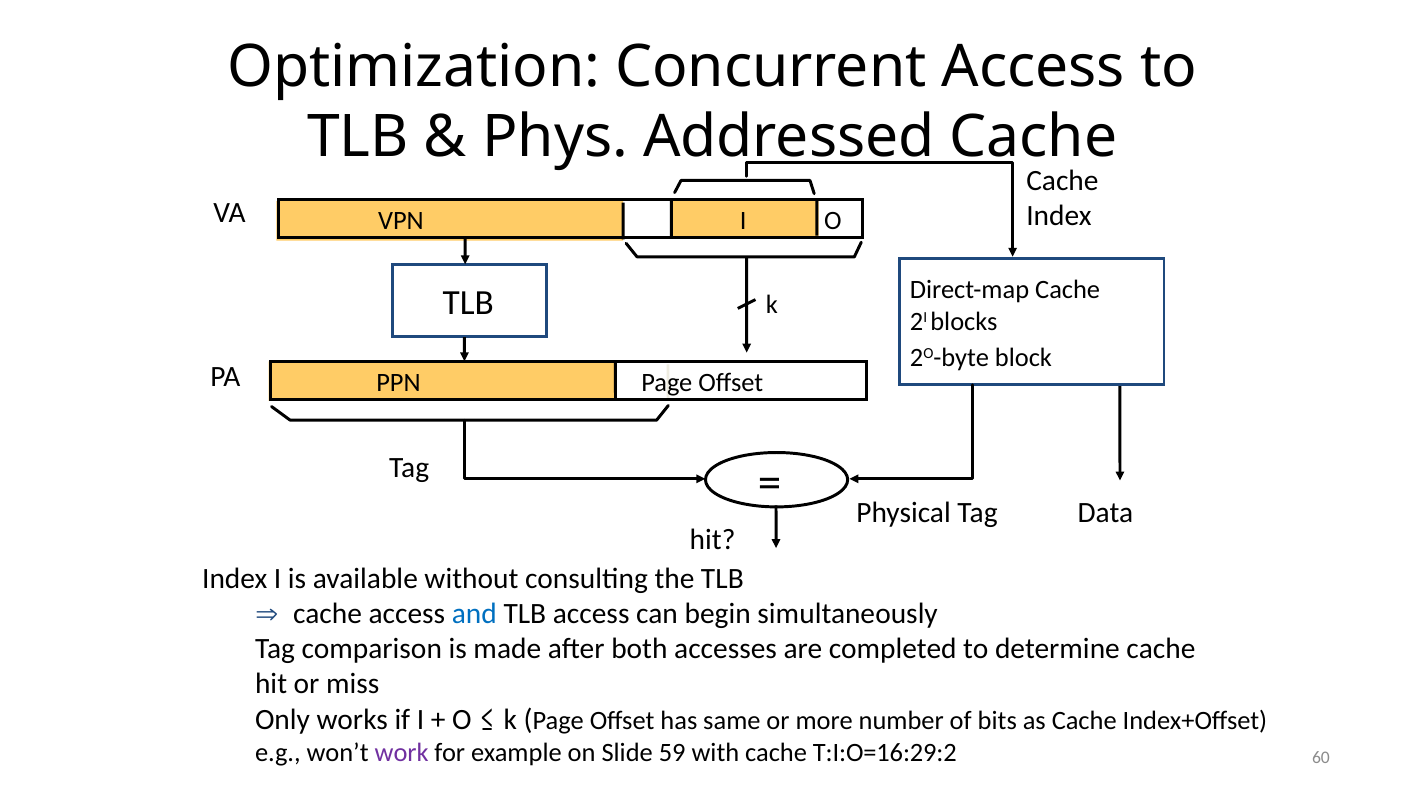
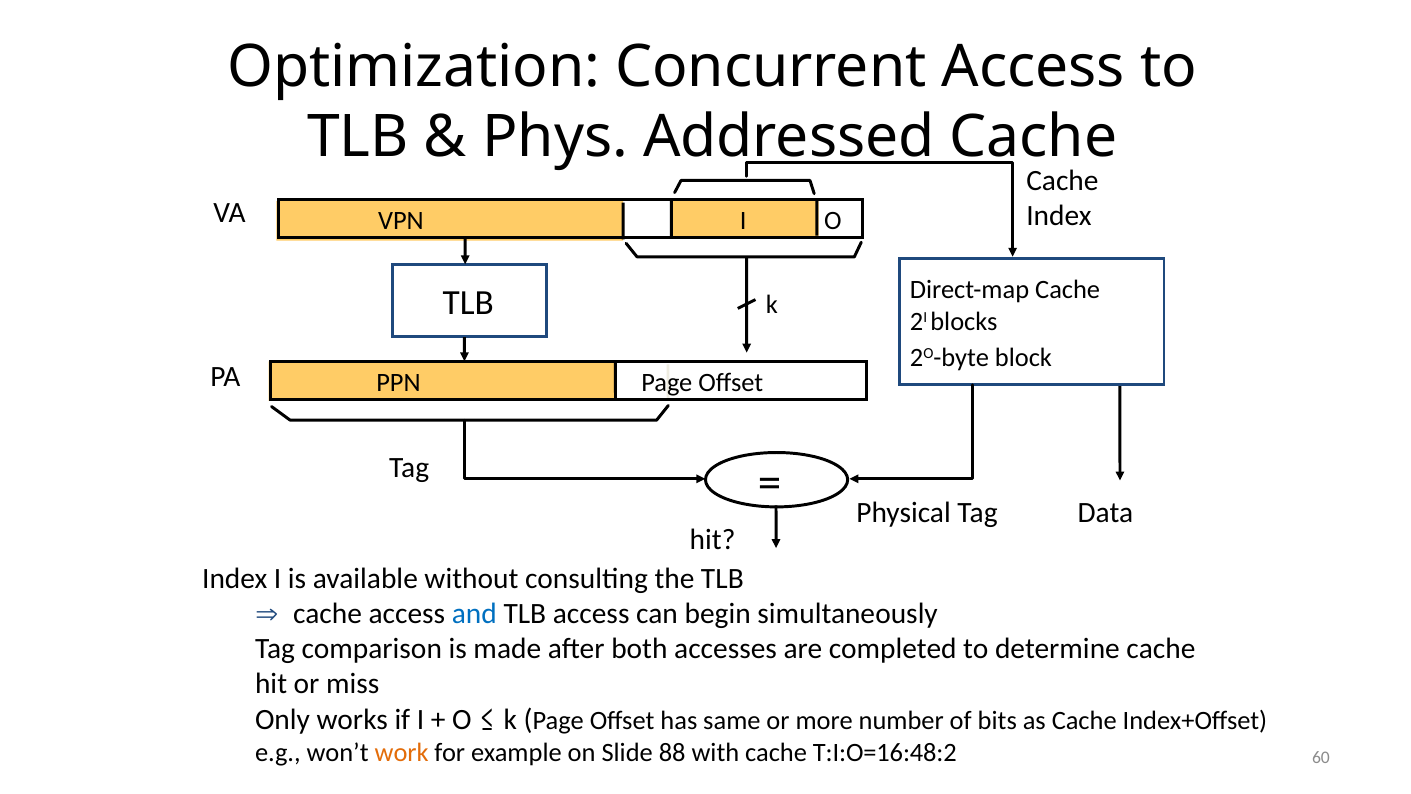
work colour: purple -> orange (402, 753)
59: 59 -> 88 (672, 753)
T:I:O=16:29:2: T:I:O=16:29:2 -> T:I:O=16:48:2 (885, 753)
